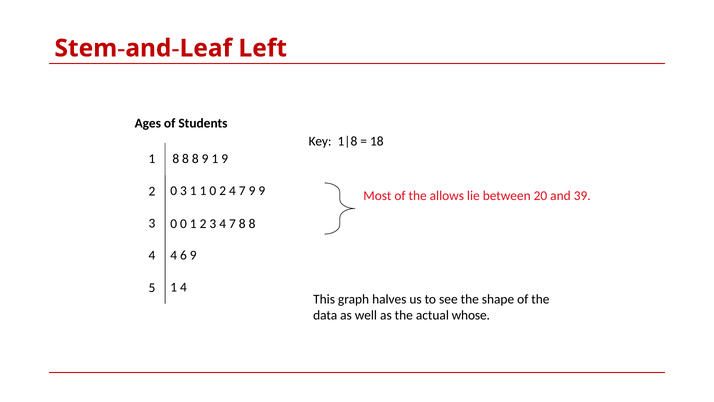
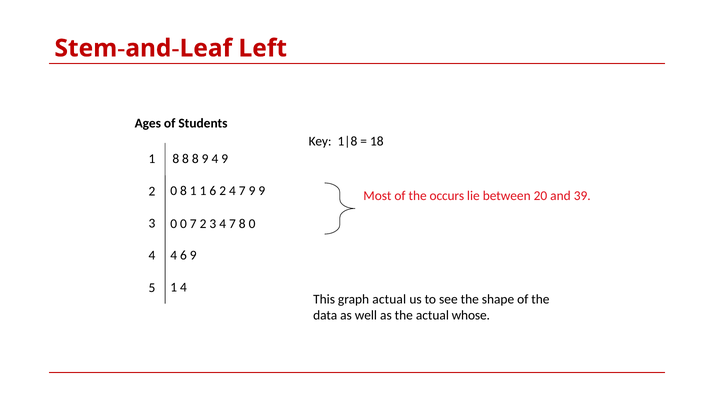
8 9 1: 1 -> 4 (215, 159)
0 3: 3 -> 8 (183, 190)
1 0: 0 -> 6 (213, 190)
allows: allows -> occurs (447, 196)
0 1: 1 -> 7 (193, 223)
7 8 8: 8 -> 0 (252, 223)
graph halves: halves -> actual (389, 299)
